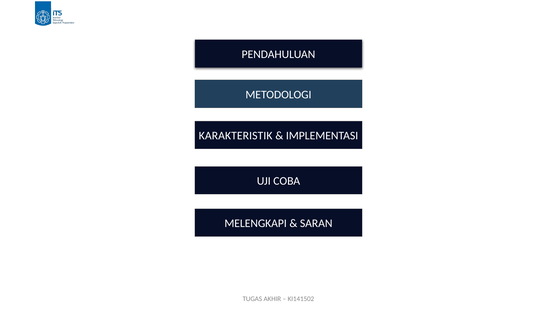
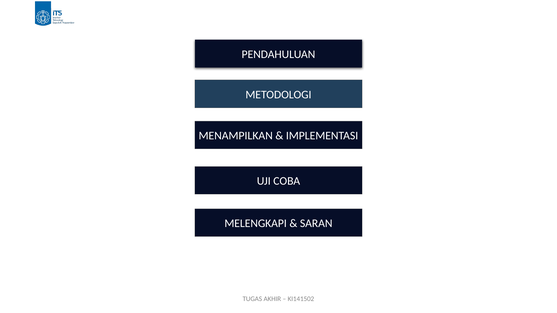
KARAKTERISTIK: KARAKTERISTIK -> MENAMPILKAN (236, 136)
